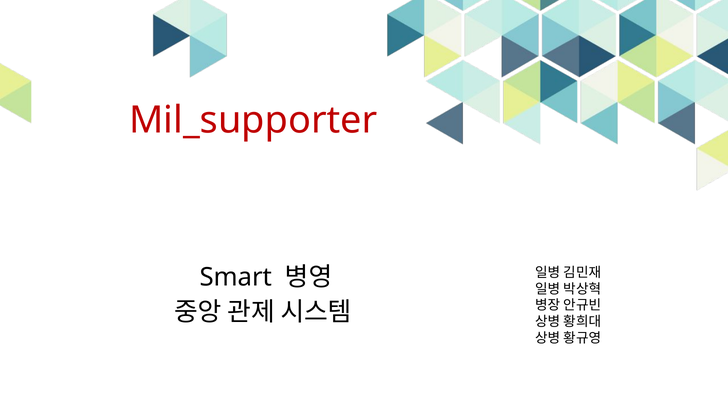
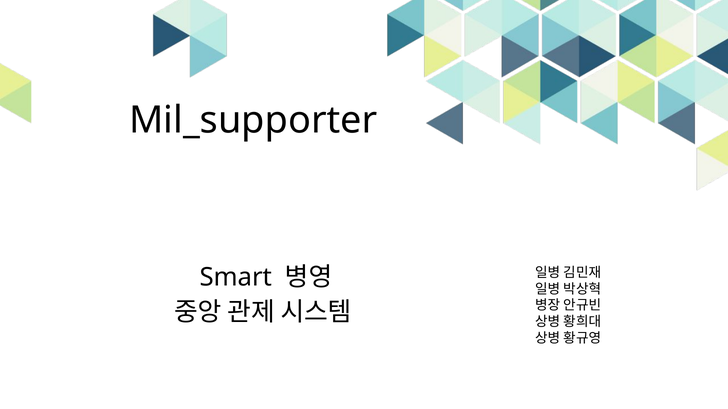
Mil_supporter colour: red -> black (253, 121)
